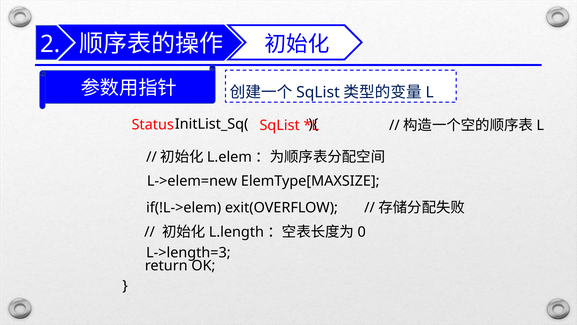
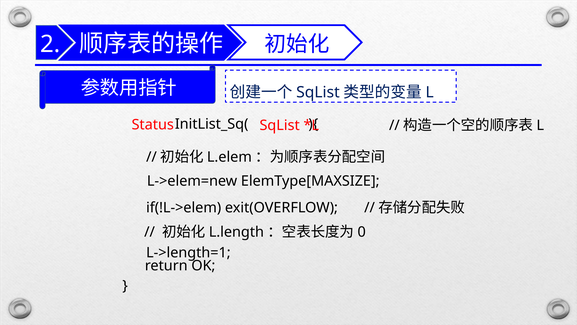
L->length=3: L->length=3 -> L->length=1 (188, 252)
